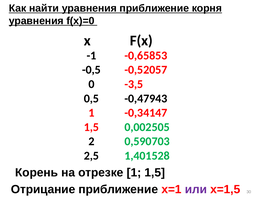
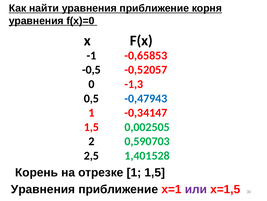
-3,5: -3,5 -> -1,3 (134, 84)
-0,47943 colour: black -> blue (146, 98)
Отрицание: Отрицание -> Уравнения (43, 189)
